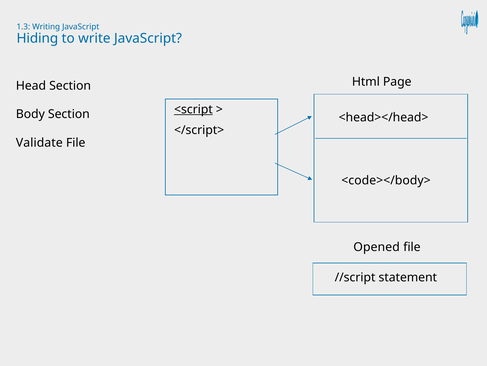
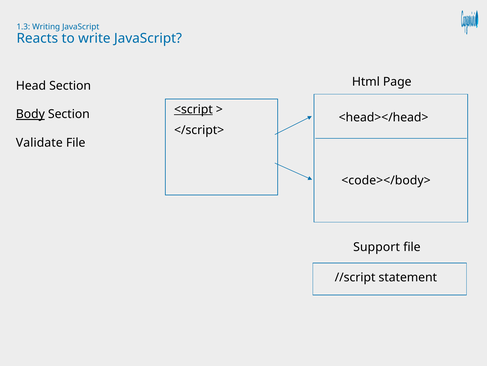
Hiding: Hiding -> Reacts (37, 38)
Body underline: none -> present (30, 114)
Opened: Opened -> Support (377, 247)
